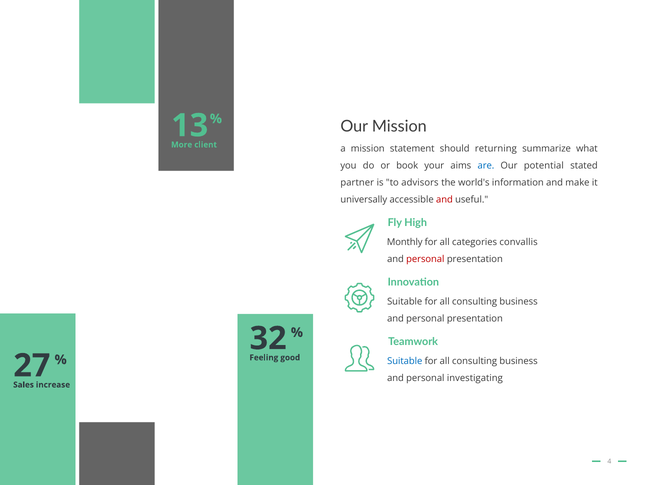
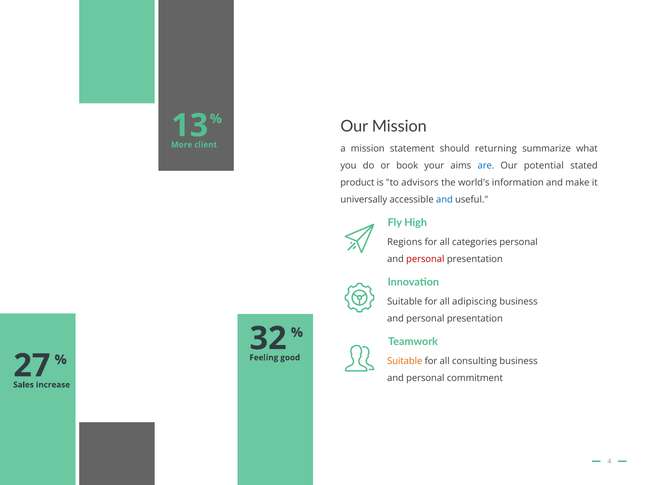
partner: partner -> product (357, 183)
and colour: red -> blue (444, 200)
Monthly: Monthly -> Regions (405, 242)
categories convallis: convallis -> personal (519, 242)
consulting: consulting -> adipiscing (474, 302)
Suitable colour: blue -> orange (405, 361)
investigating: investigating -> commitment (475, 378)
